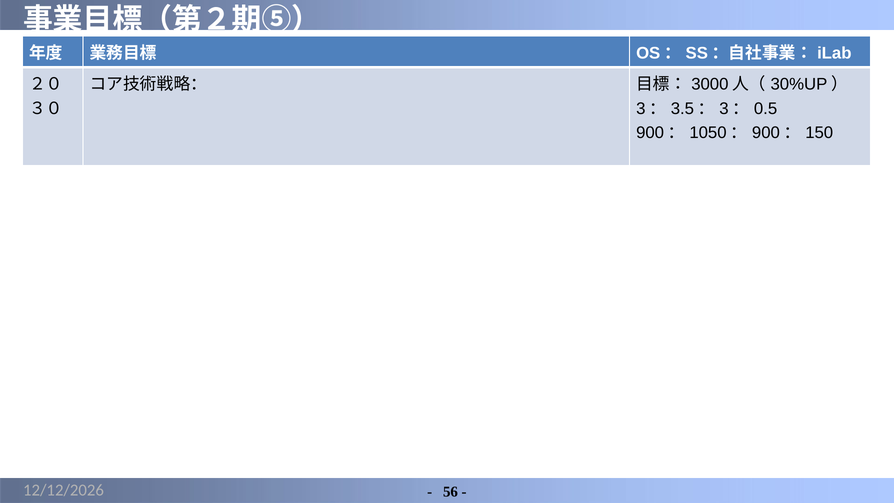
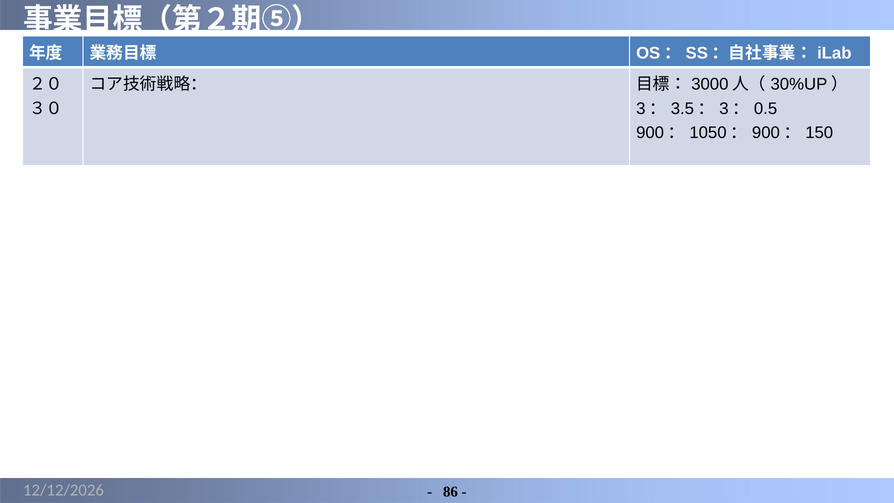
56: 56 -> 86 (450, 491)
